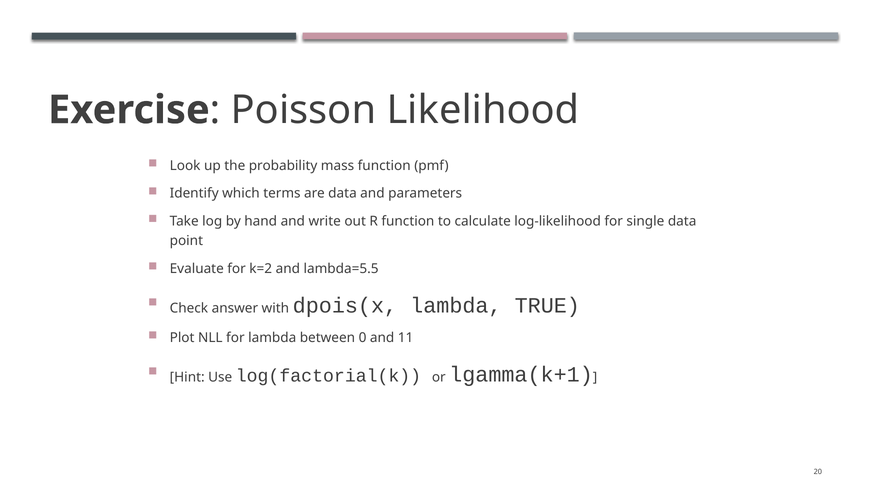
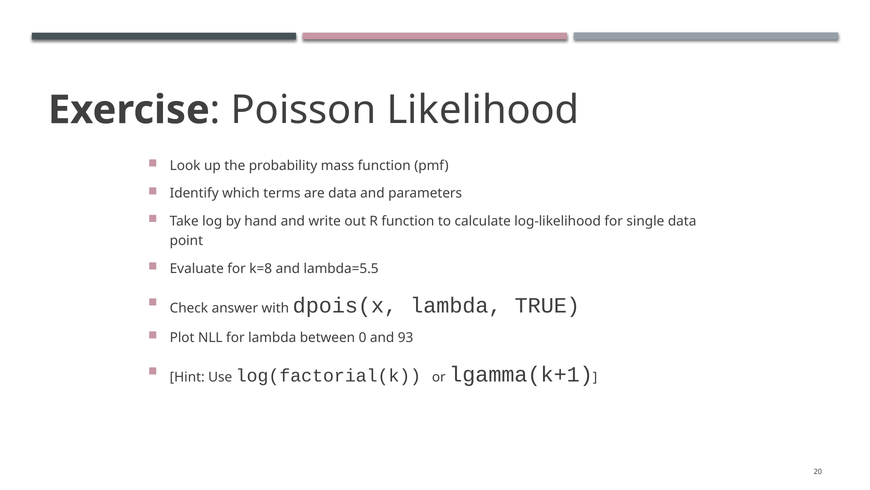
k=2: k=2 -> k=8 (261, 268)
11: 11 -> 93 (406, 337)
